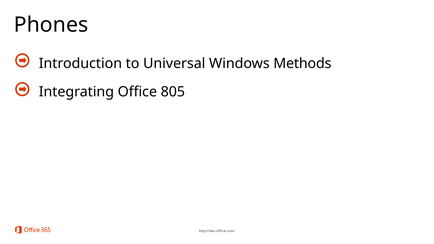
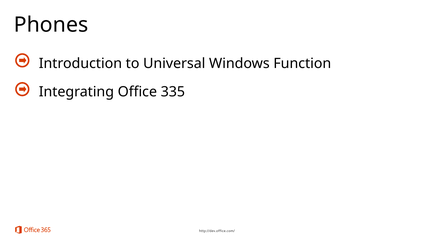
Methods: Methods -> Function (302, 64)
805: 805 -> 335 (173, 92)
